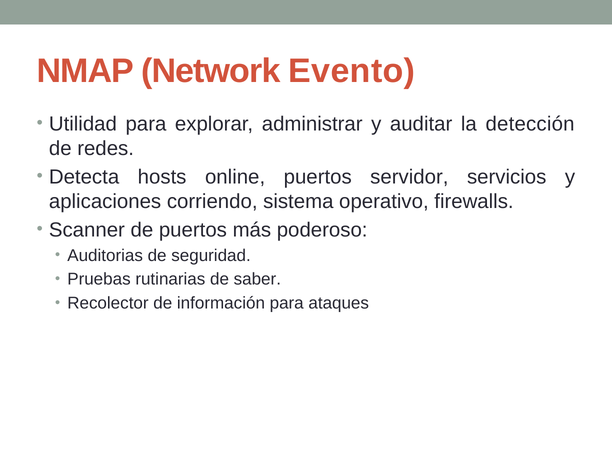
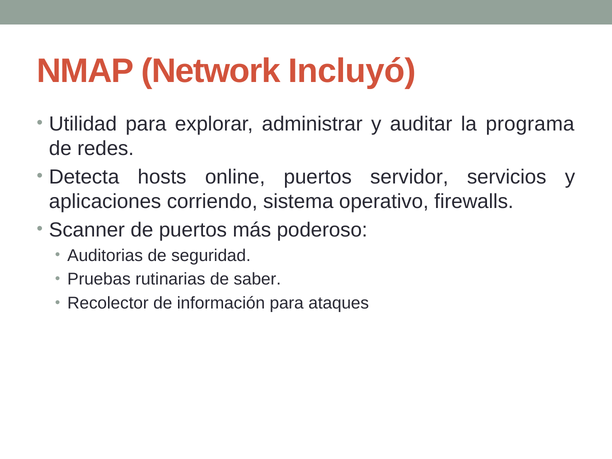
Evento: Evento -> Incluyó (352, 71)
detección: detección -> programa (530, 124)
